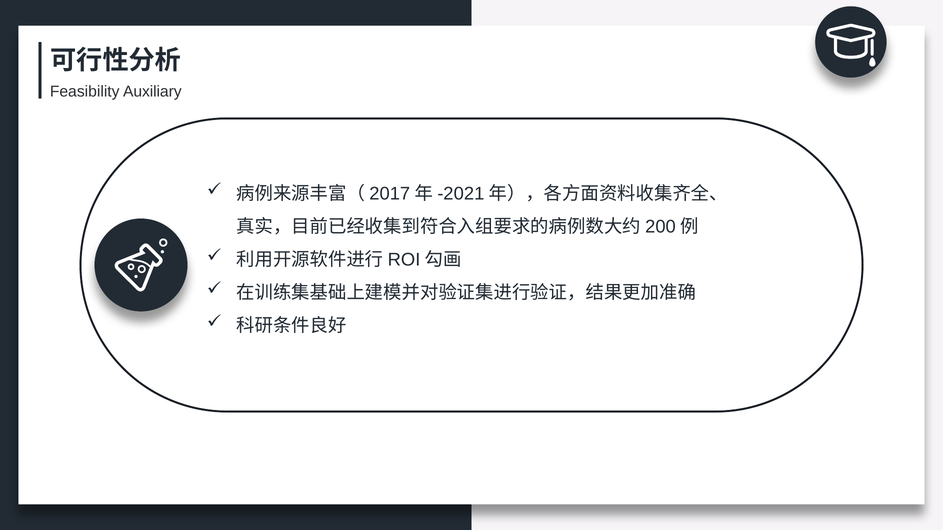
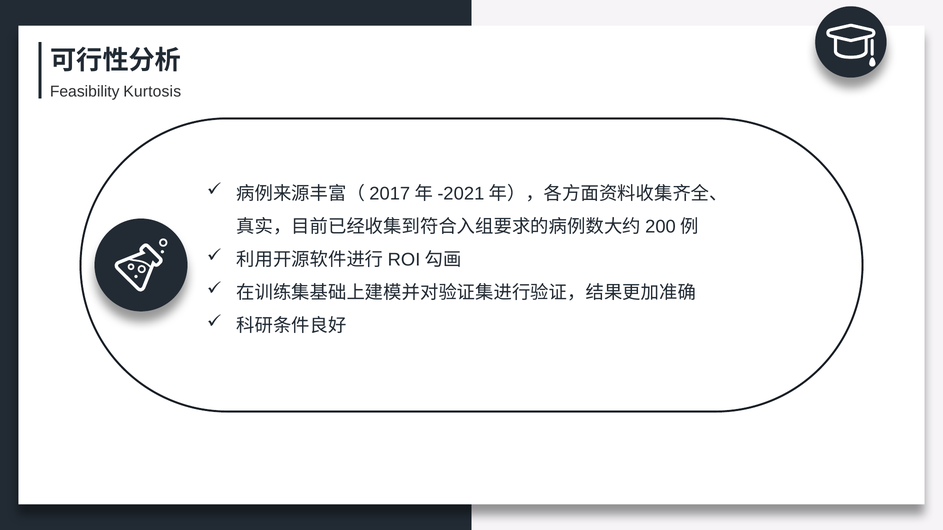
Auxiliary: Auxiliary -> Kurtosis (152, 92)
